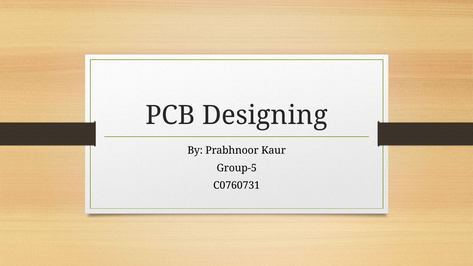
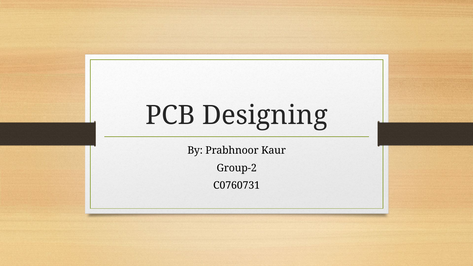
Group-5: Group-5 -> Group-2 (237, 168)
